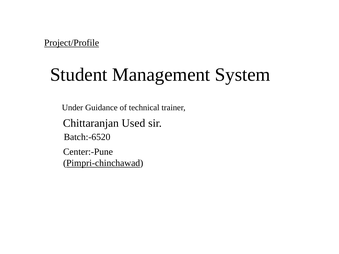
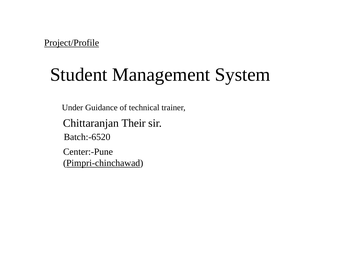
Used: Used -> Their (134, 123)
